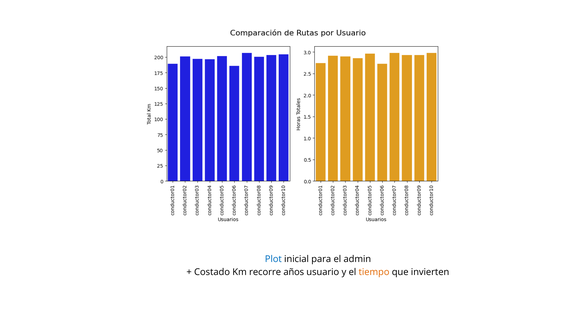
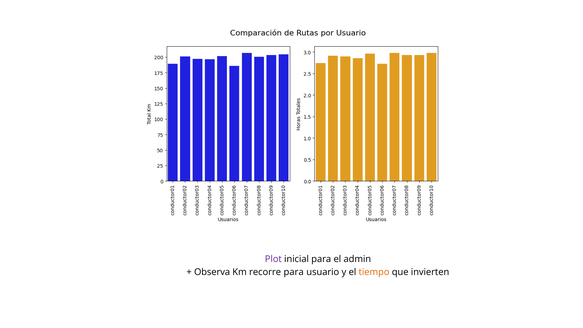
Plot colour: blue -> purple (273, 259)
Costado: Costado -> Observa (212, 272)
recorre años: años -> para (294, 272)
